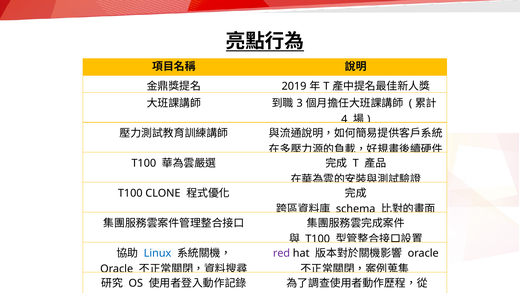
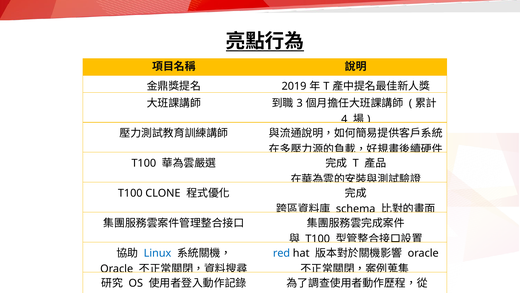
red colour: purple -> blue (282, 253)
